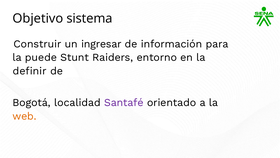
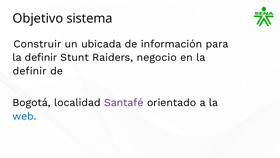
ingresar: ingresar -> ubicada (101, 44)
puede: puede -> definir (41, 57)
entorno: entorno -> negocio (157, 57)
web colour: orange -> blue (25, 116)
